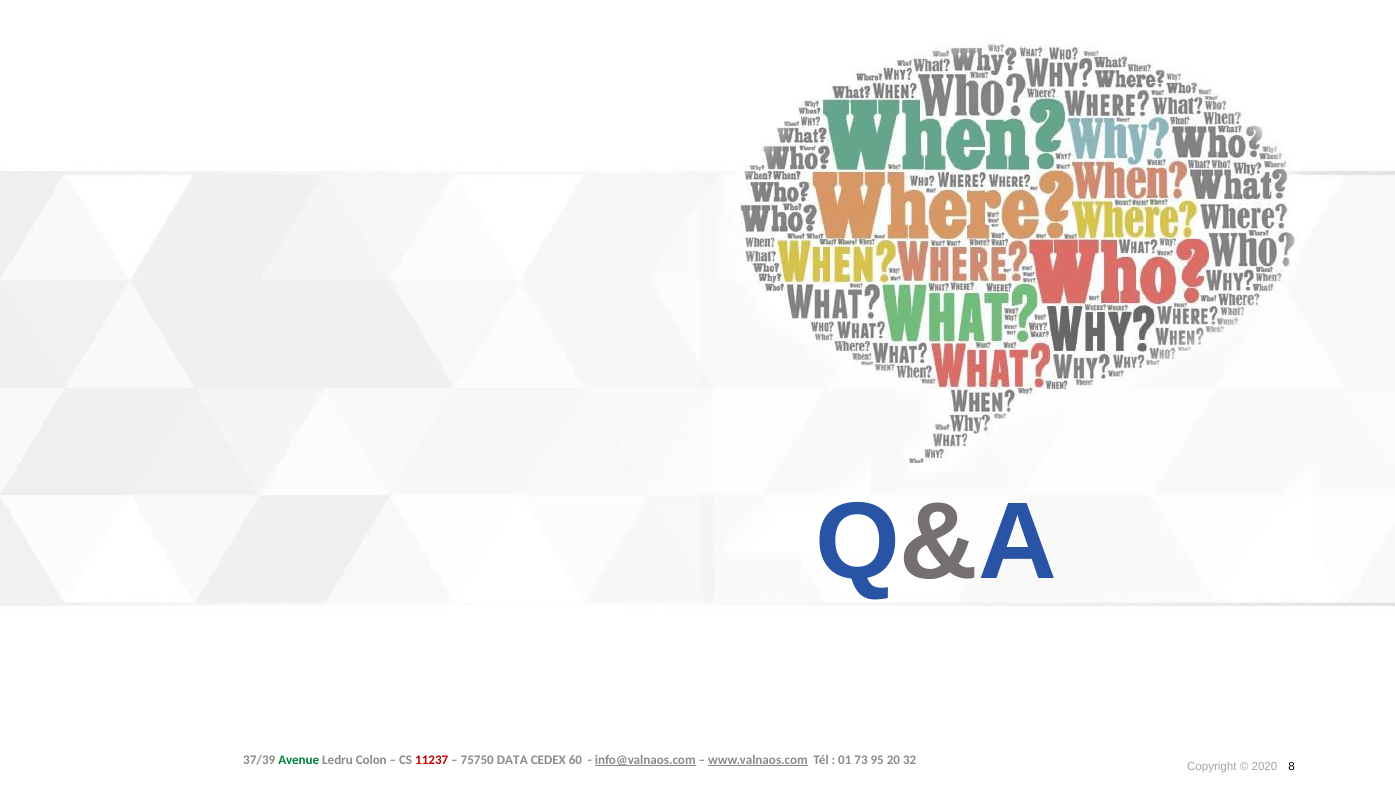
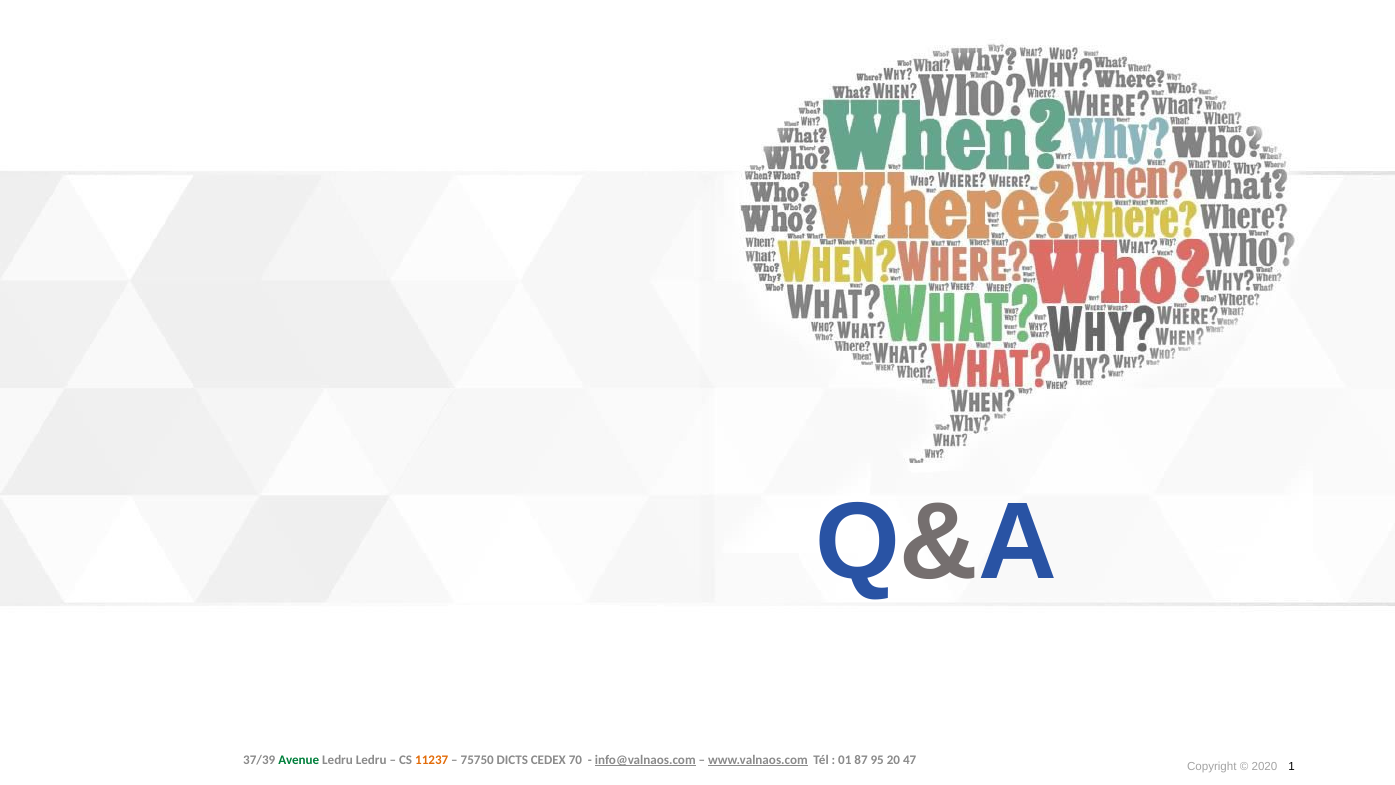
Ledru Colon: Colon -> Ledru (371, 760)
11237 colour: red -> orange (432, 760)
DATA: DATA -> DICTS (512, 760)
60: 60 -> 70 (575, 760)
73: 73 -> 87 (861, 760)
32: 32 -> 47 (910, 760)
8: 8 -> 1 (1292, 766)
